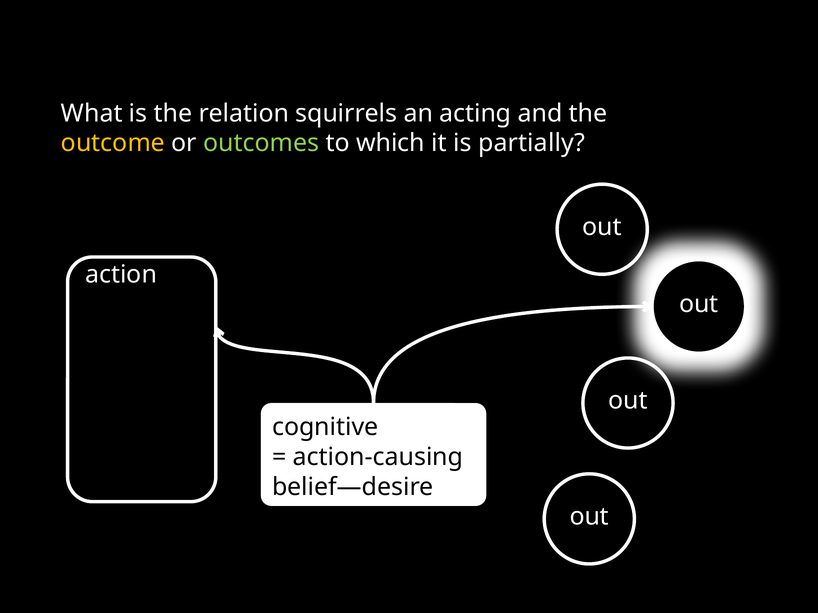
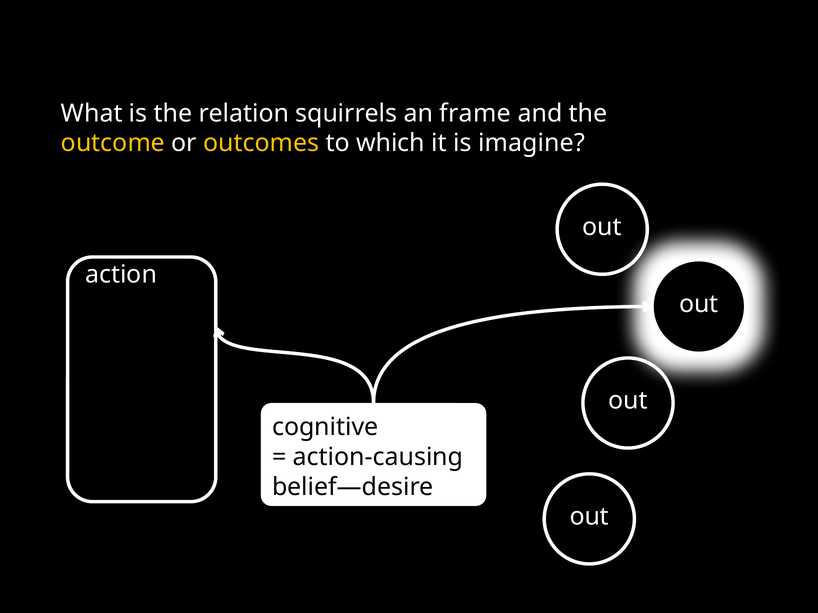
acting: acting -> frame (475, 113)
outcomes colour: light green -> yellow (261, 143)
partially: partially -> imagine (531, 143)
